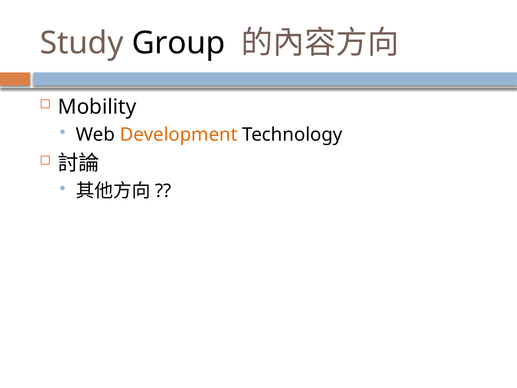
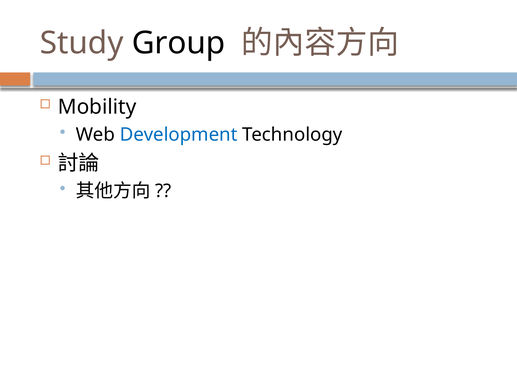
Development colour: orange -> blue (179, 134)
